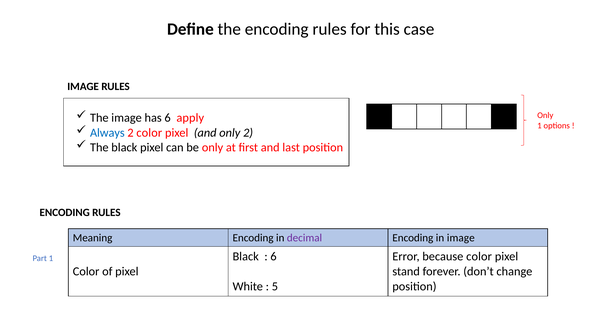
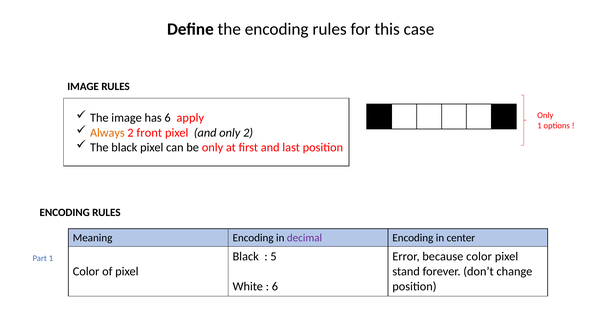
Always colour: blue -> orange (107, 133)
2 color: color -> front (149, 133)
in image: image -> center (461, 238)
6: 6 -> 5 (274, 256)
5: 5 -> 6 (275, 286)
